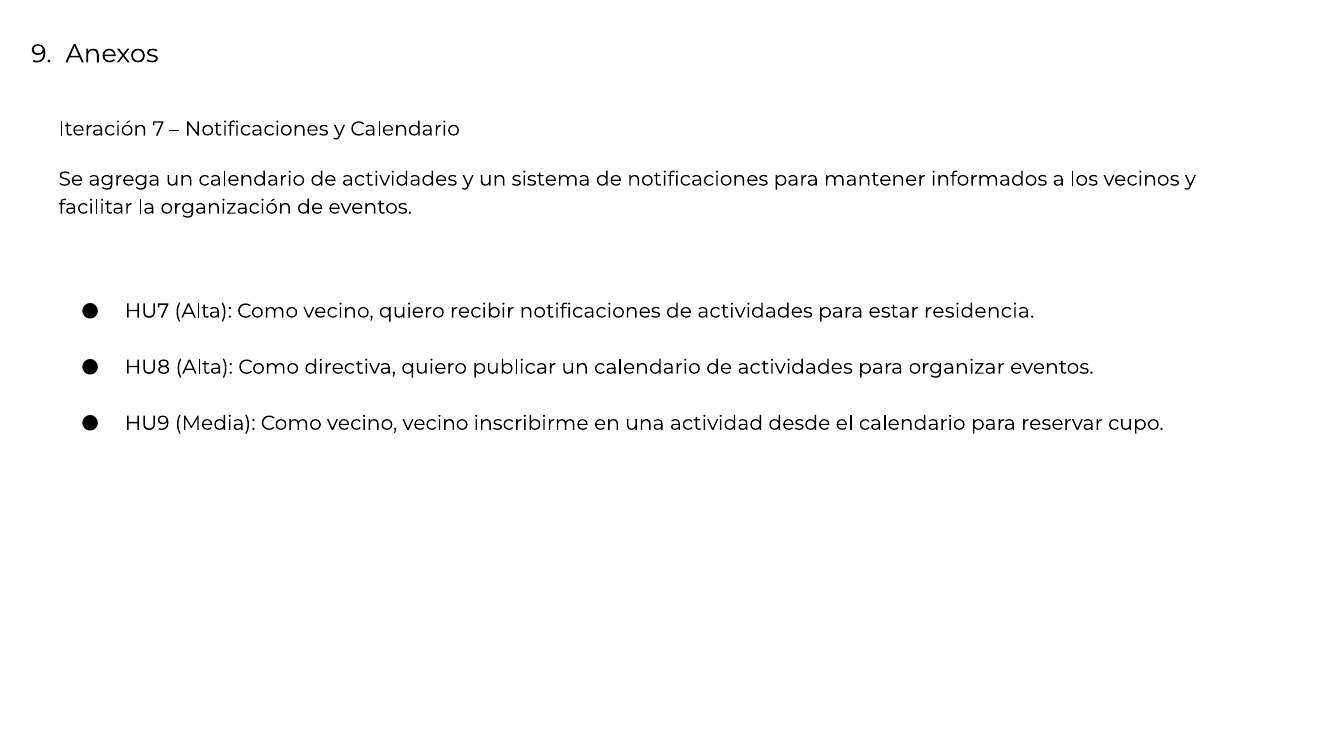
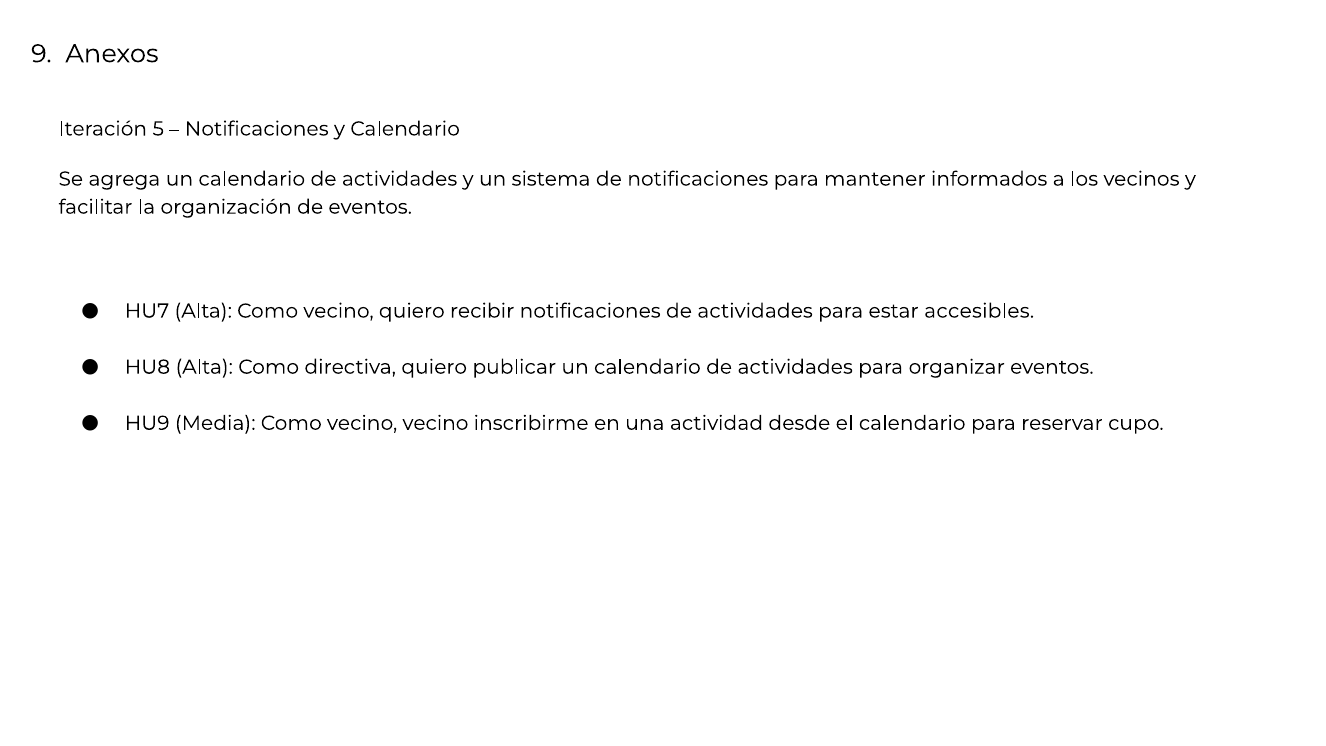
7: 7 -> 5 (158, 129)
residencia: residencia -> accesibles (979, 311)
